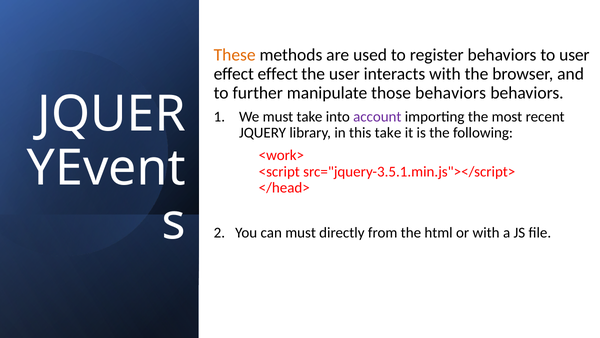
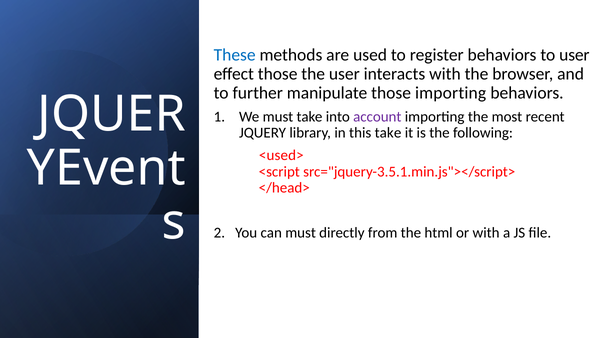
These colour: orange -> blue (235, 55)
effect effect: effect -> those (278, 74)
those behaviors: behaviors -> importing (451, 93)
<work>: <work> -> <used> (281, 155)
